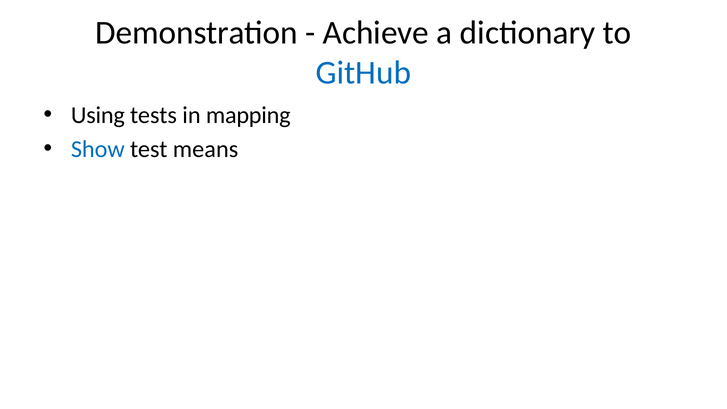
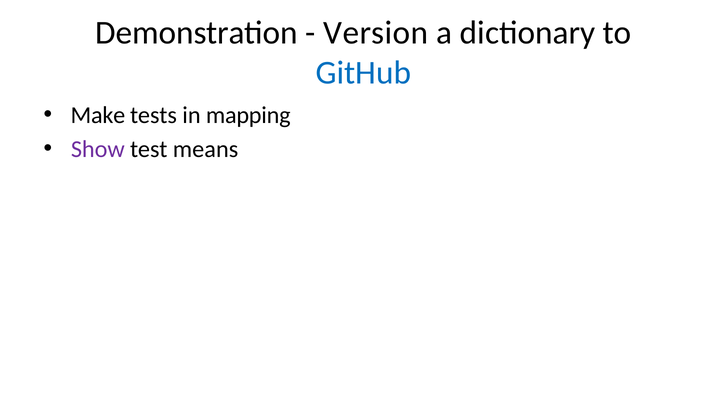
Achieve: Achieve -> Version (376, 33)
Using: Using -> Make (98, 115)
Show colour: blue -> purple (98, 149)
